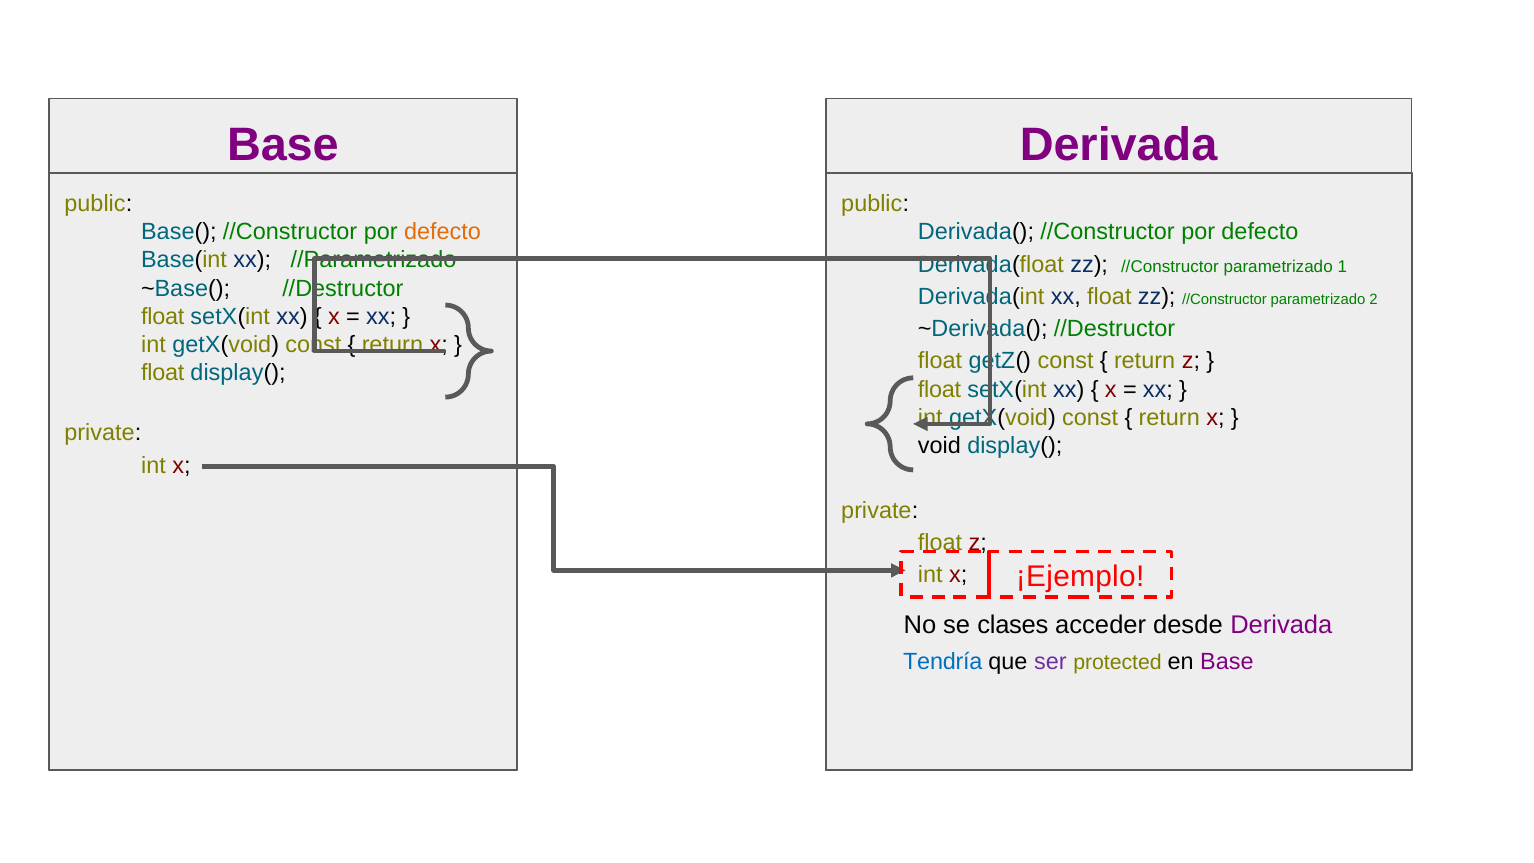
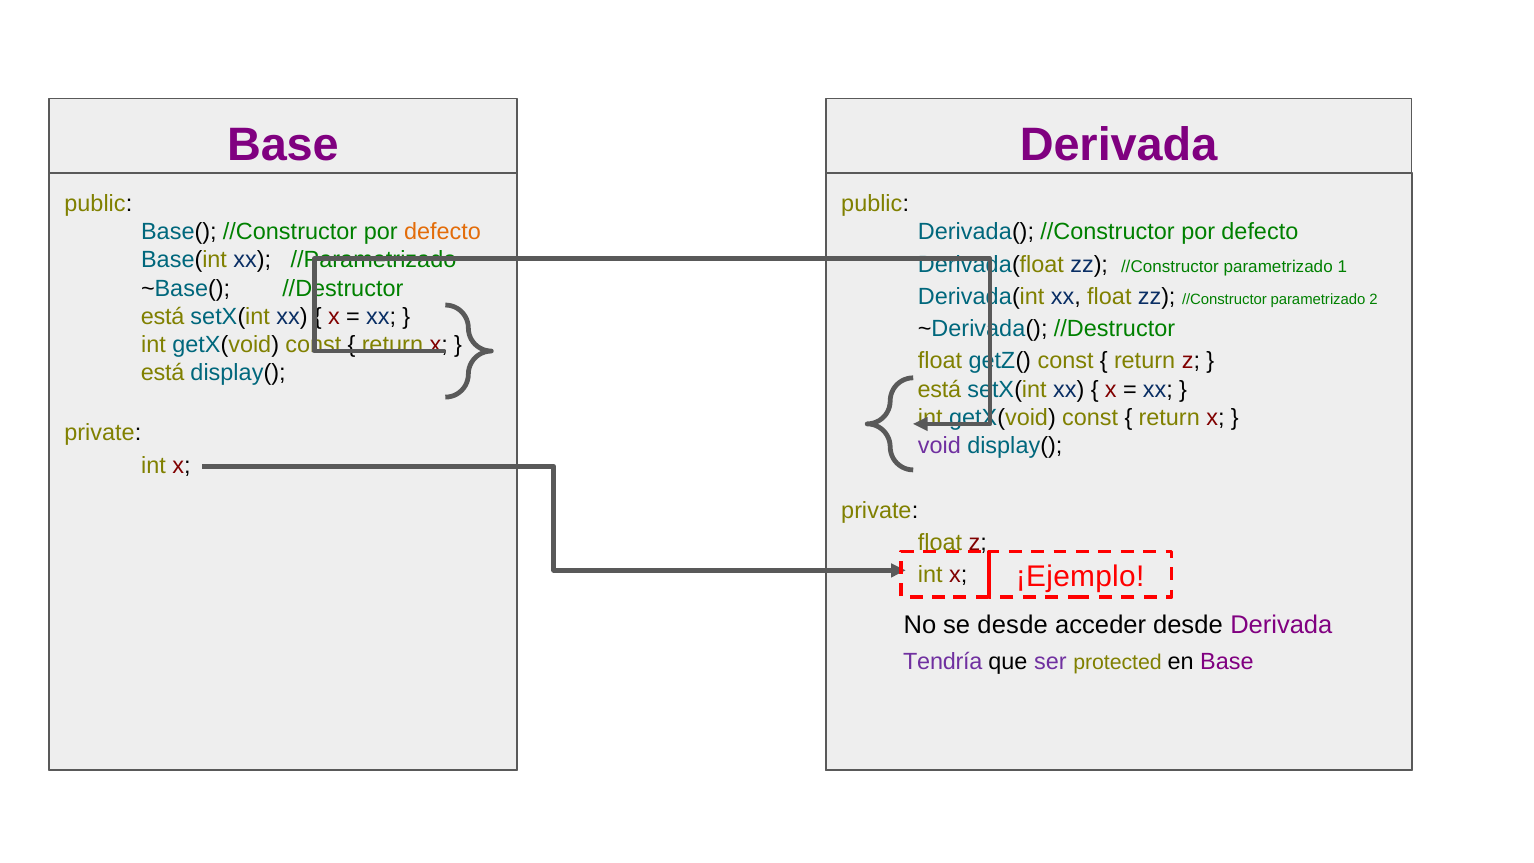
float: float -> está (163, 316)
float: float -> está (163, 373)
float: float -> está (939, 389)
void colour: black -> purple (939, 446)
se clases: clases -> desde (1013, 625)
Tendría colour: blue -> purple (943, 662)
